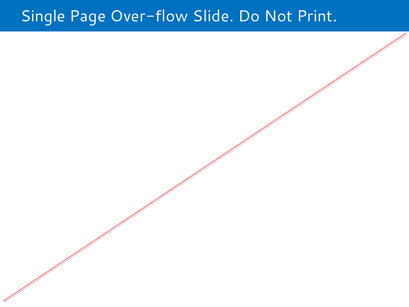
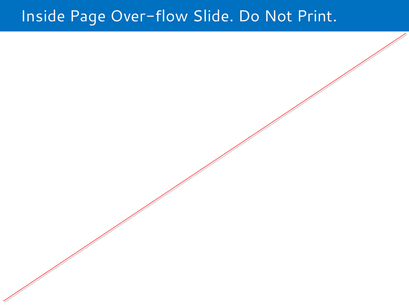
Single: Single -> Inside (43, 16)
